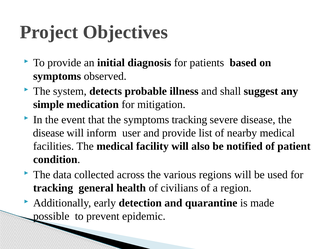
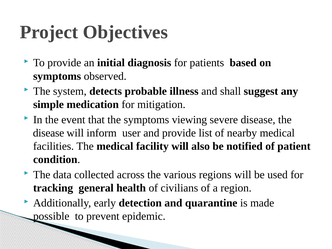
symptoms tracking: tracking -> viewing (189, 120)
